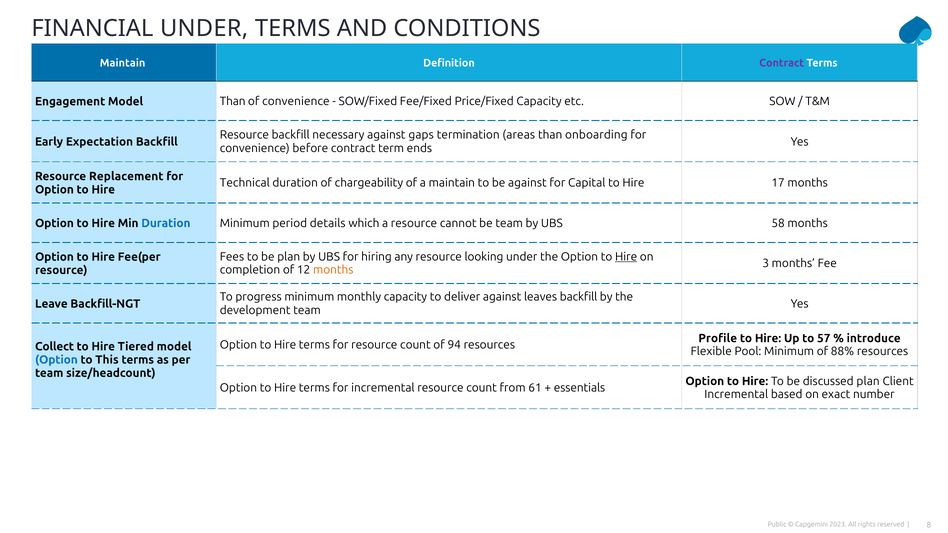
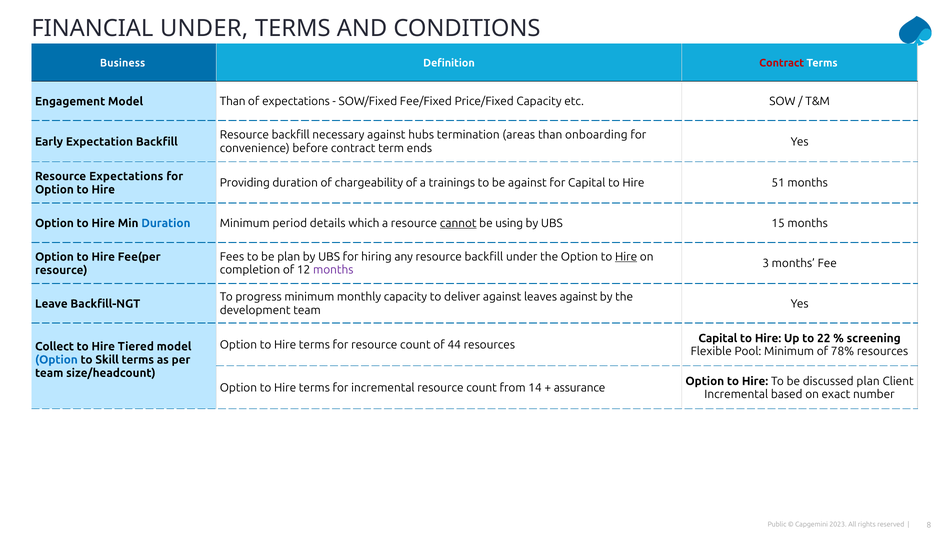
Maintain: Maintain -> Business (123, 63)
Contract colour: purple -> red (782, 63)
of convenience: convenience -> expectations (296, 101)
gaps: gaps -> hubs (421, 135)
Resource Replacement: Replacement -> Expectations (126, 176)
Technical: Technical -> Providing (245, 183)
a maintain: maintain -> trainings (452, 183)
17: 17 -> 51 (778, 183)
cannot underline: none -> present (458, 223)
be team: team -> using (509, 223)
58: 58 -> 15 (778, 223)
any resource looking: looking -> backfill (484, 257)
months colour: orange -> purple (333, 270)
leaves backfill: backfill -> against (579, 297)
Profile: Profile -> Capital (718, 338)
57: 57 -> 22 (824, 338)
introduce: introduce -> screening (874, 338)
94: 94 -> 44 (454, 345)
88%: 88% -> 78% (843, 352)
This: This -> Skill (107, 360)
61: 61 -> 14 (535, 388)
essentials: essentials -> assurance (580, 388)
